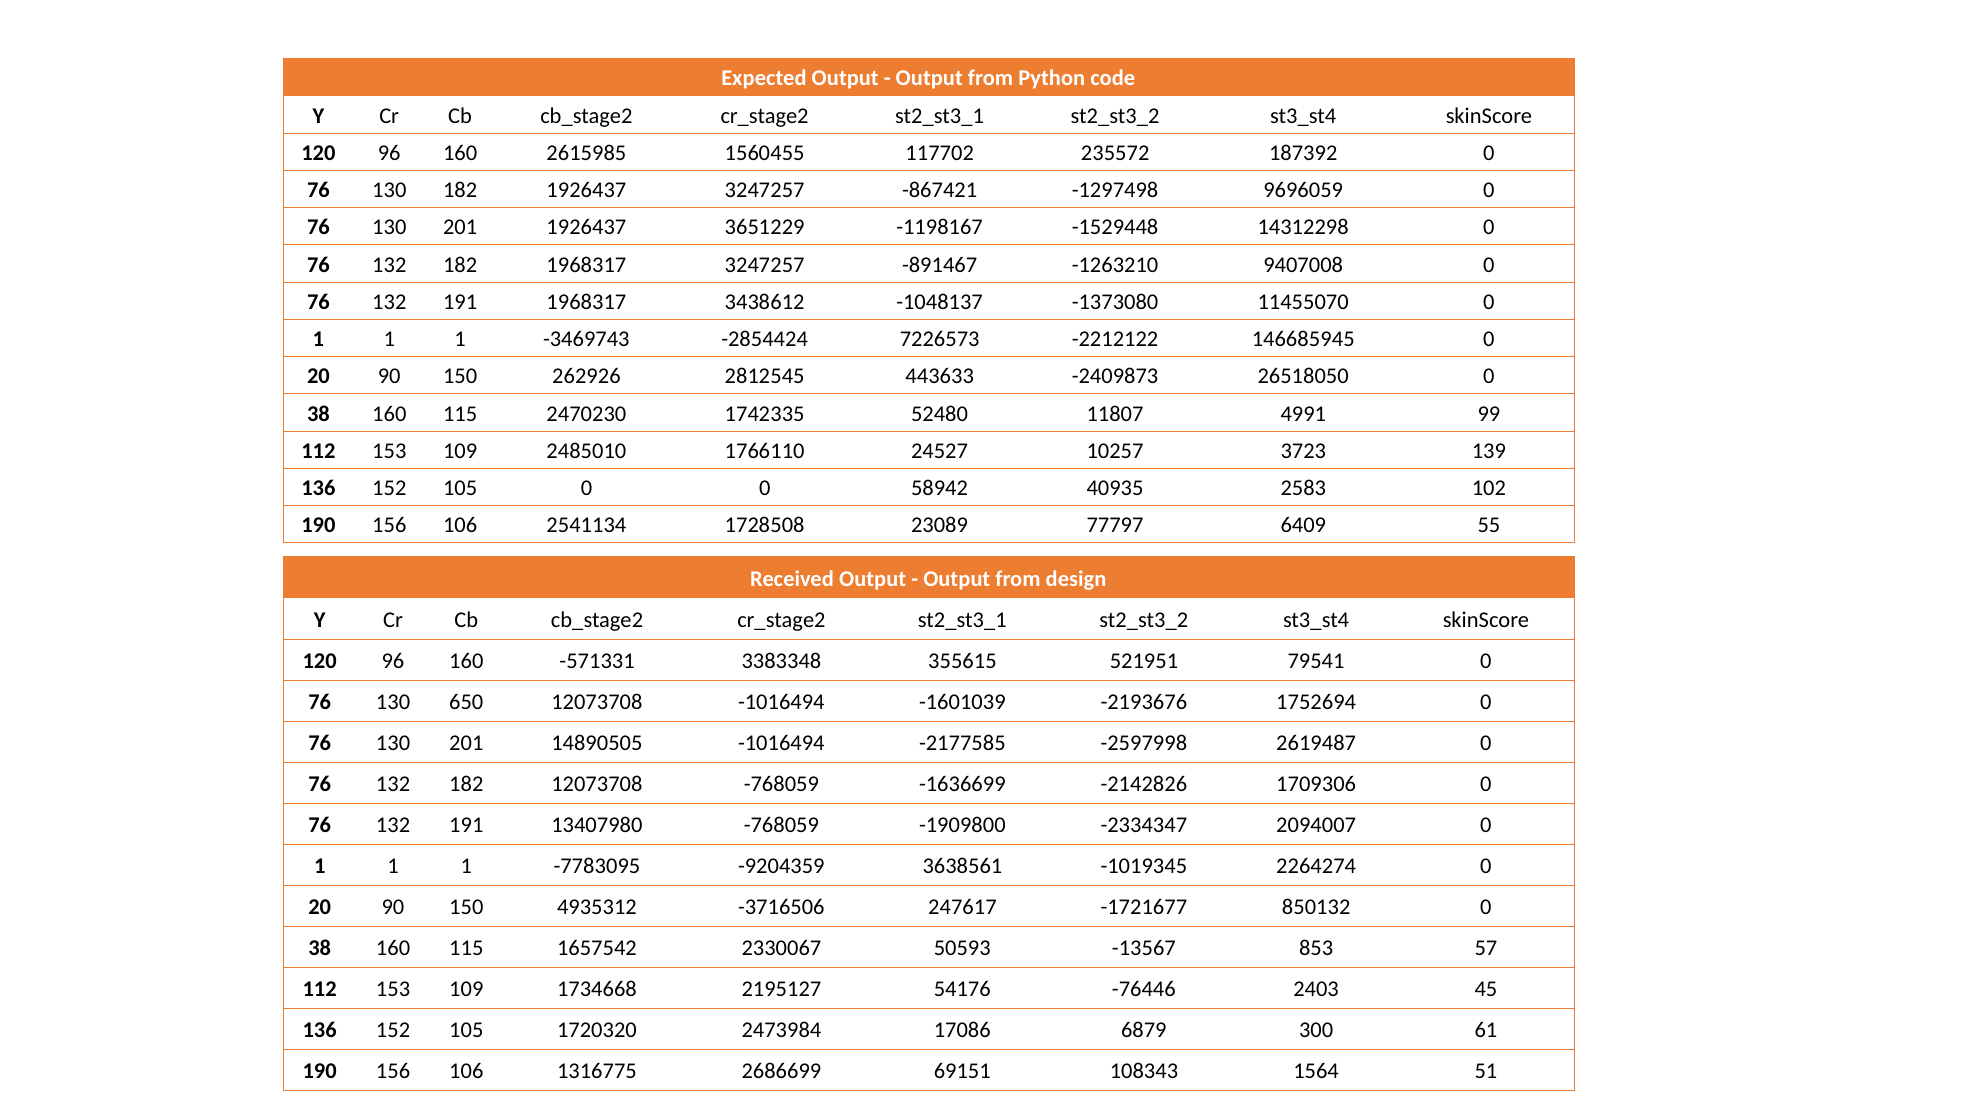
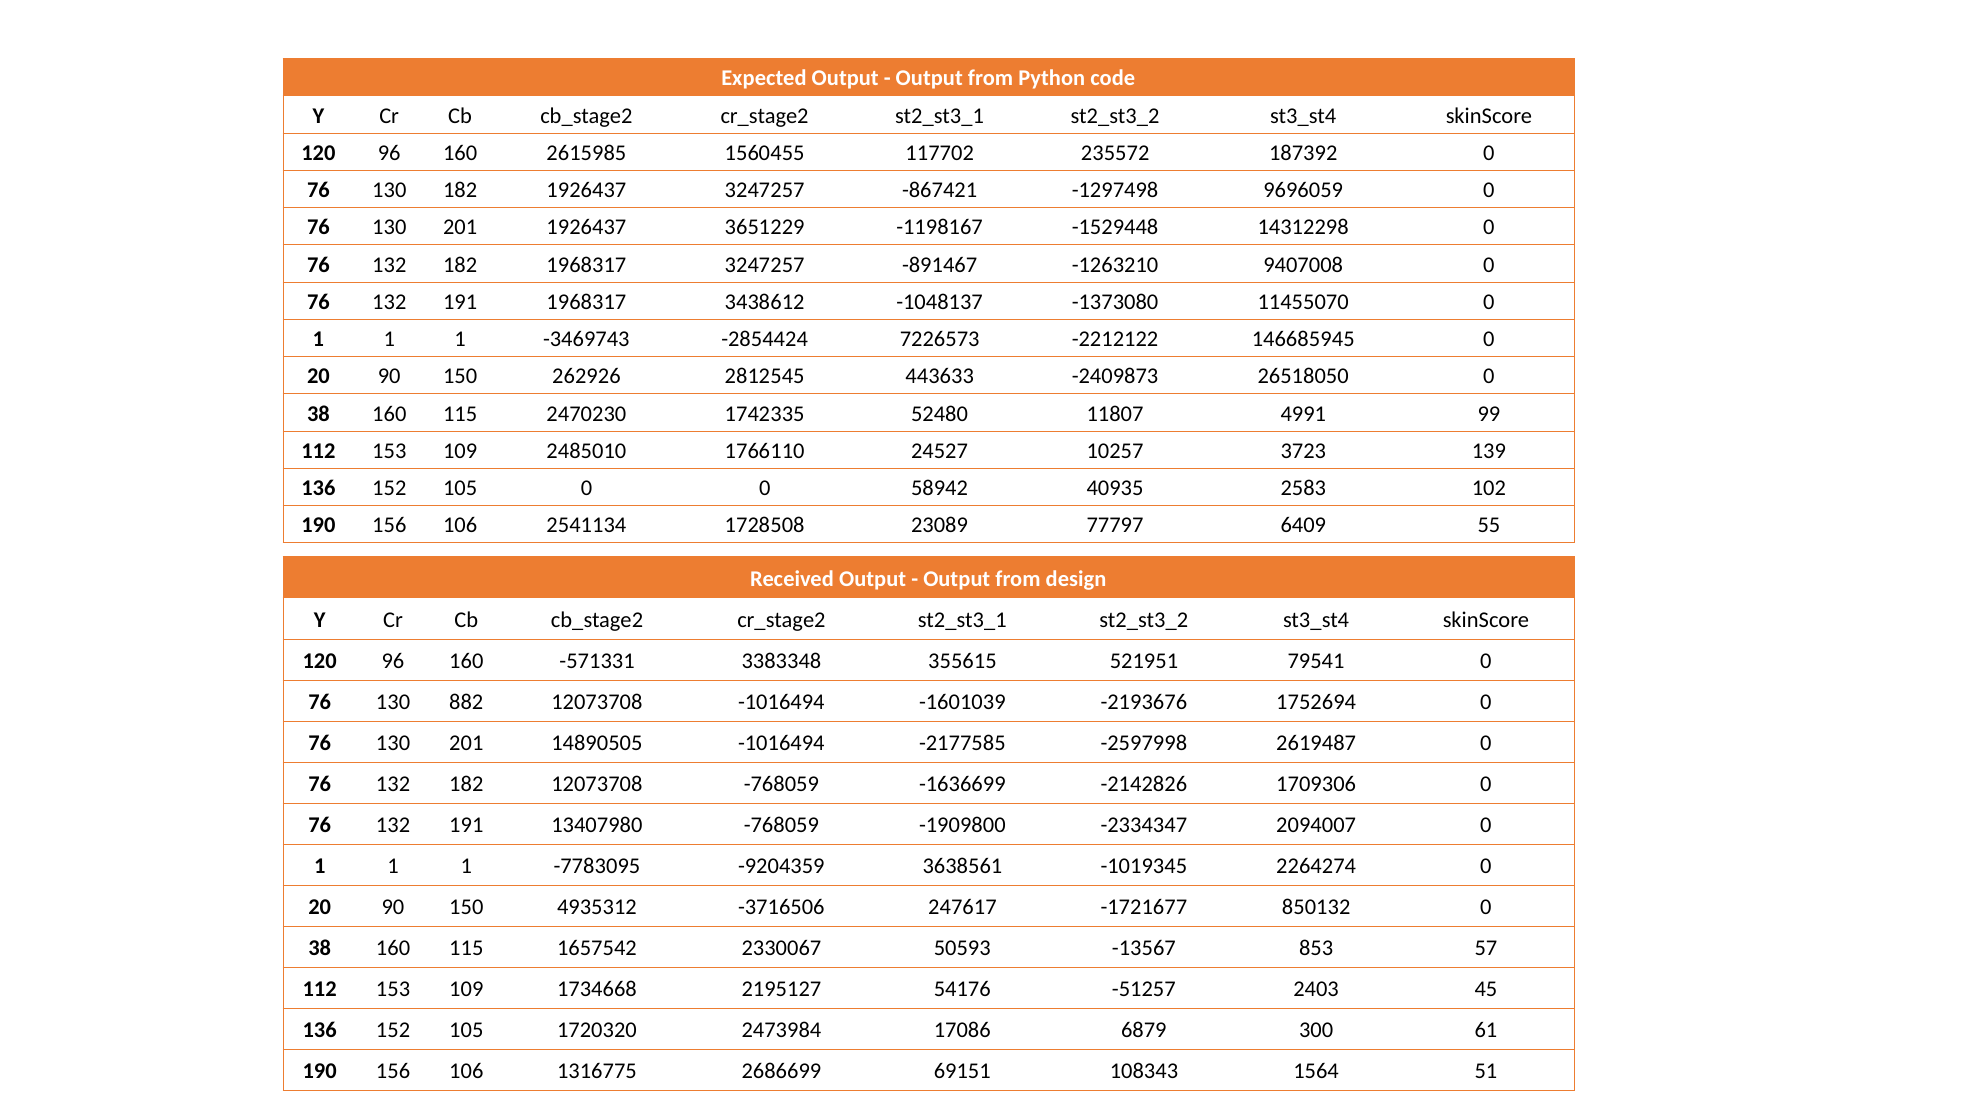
650: 650 -> 882 (466, 702)
-76446: -76446 -> -51257 (1144, 989)
